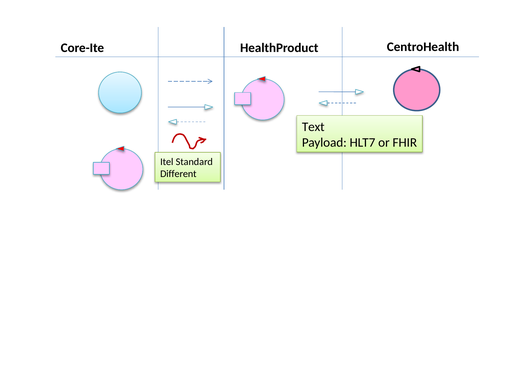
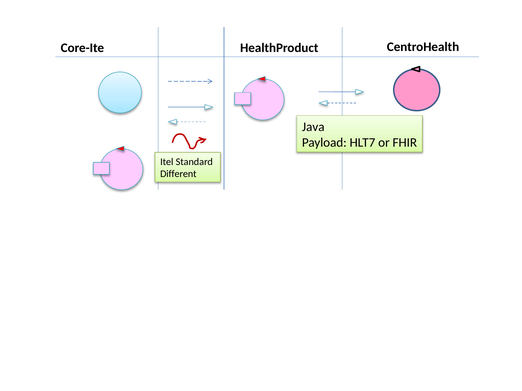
Text: Text -> Java (313, 127)
